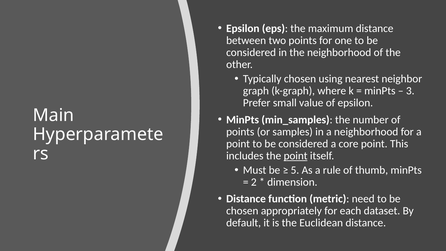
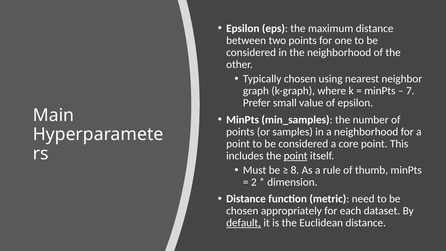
3: 3 -> 7 (410, 91)
5: 5 -> 8 (295, 170)
default underline: none -> present (244, 223)
